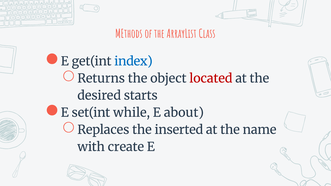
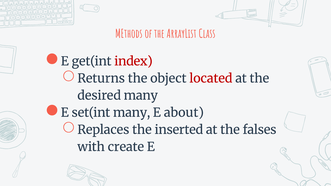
index colour: blue -> red (133, 61)
desired starts: starts -> many (141, 96)
set(int while: while -> many (132, 113)
name: name -> falses (260, 130)
